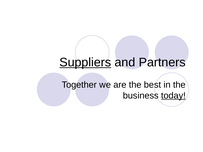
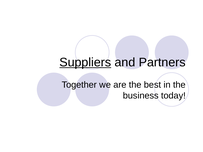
today underline: present -> none (173, 96)
